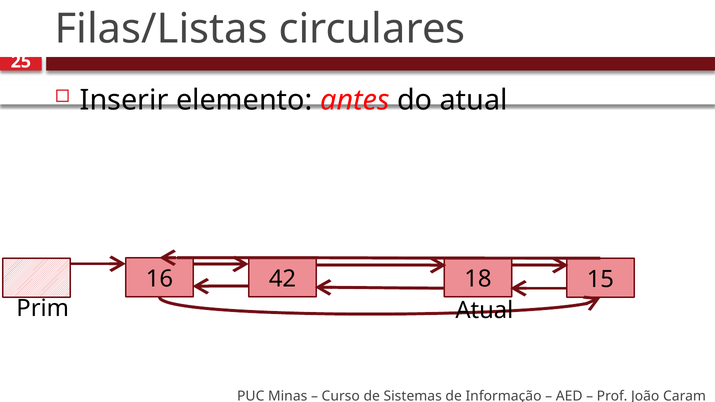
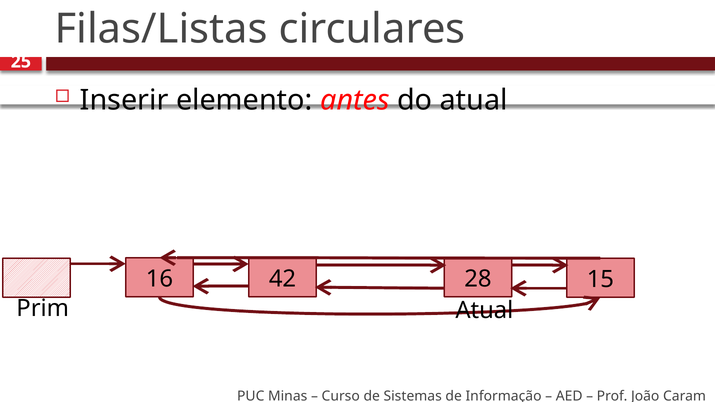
18: 18 -> 28 (478, 279)
